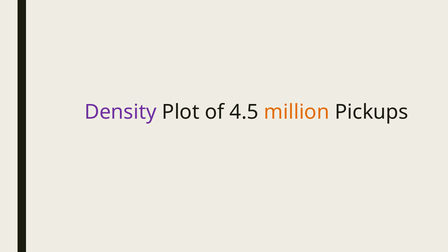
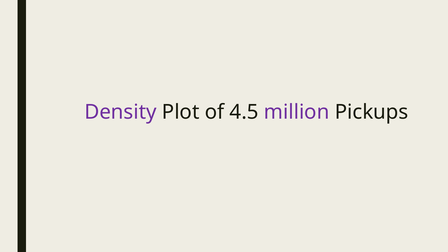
million colour: orange -> purple (297, 112)
